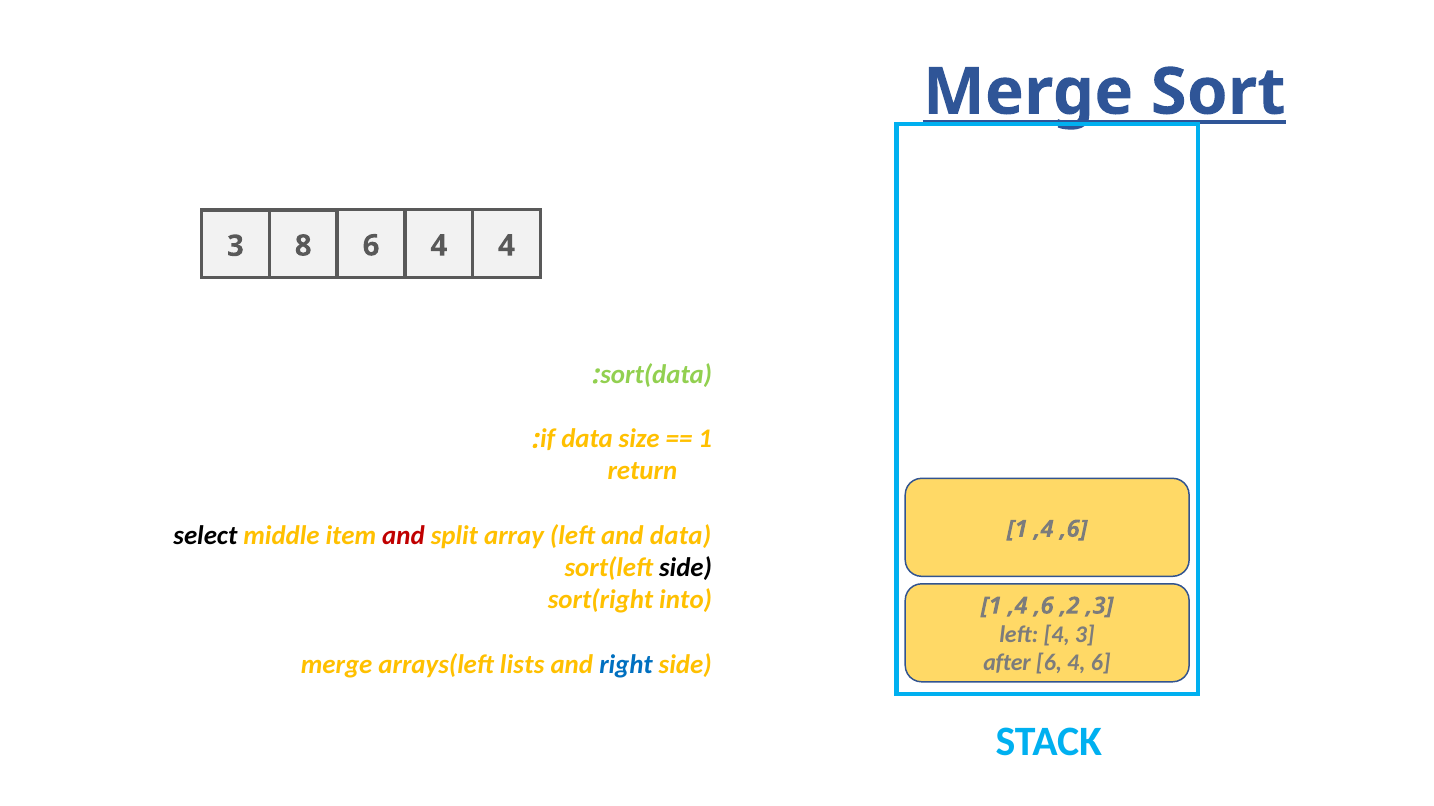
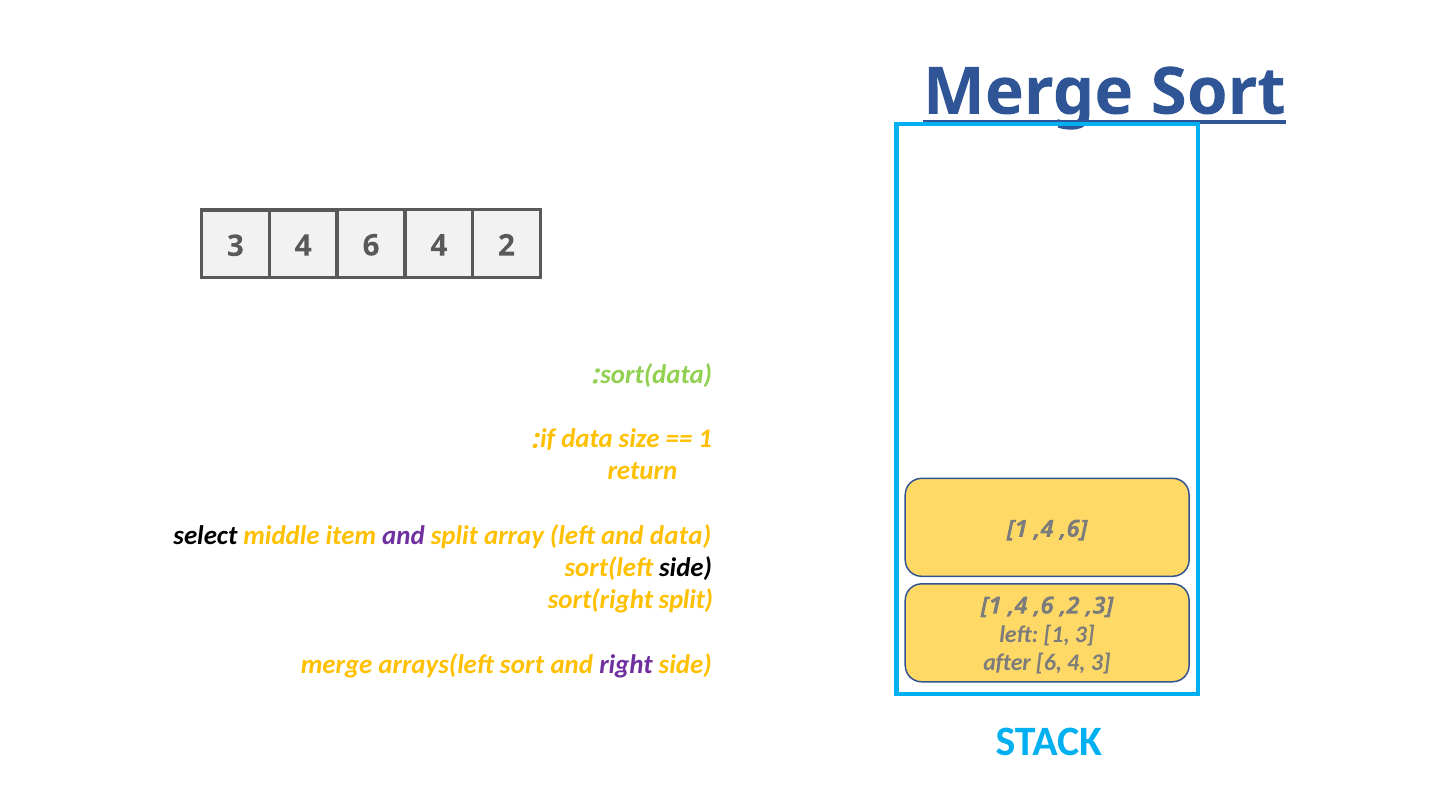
3 8: 8 -> 4 (303, 246)
4 4: 4 -> 2 (507, 246)
and colour: red -> purple (403, 536)
sort(right into: into -> split (686, 601)
left 4: 4 -> 1 (1057, 635)
4 6: 6 -> 3 (1101, 664)
arrays(left lists: lists -> sort (522, 665)
right colour: blue -> purple (626, 665)
